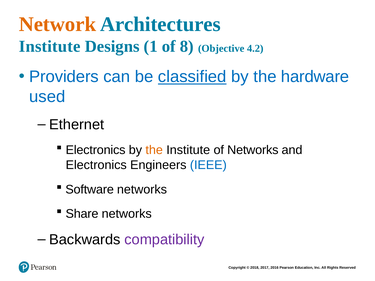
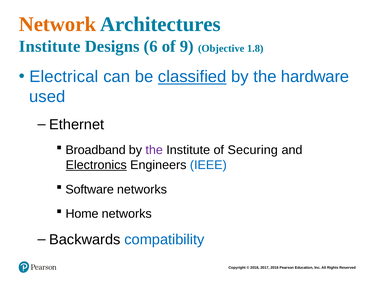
1: 1 -> 6 (151, 46)
8: 8 -> 9 (187, 46)
4.2: 4.2 -> 1.8 (255, 49)
Providers: Providers -> Electrical (64, 77)
Electronics: Electronics -> Broadband (96, 150)
the colour: orange -> purple (154, 150)
of Networks: Networks -> Securing (253, 150)
Electronics underline: none -> present (96, 165)
Share: Share -> Home (82, 214)
compatibility colour: purple -> blue (164, 240)
